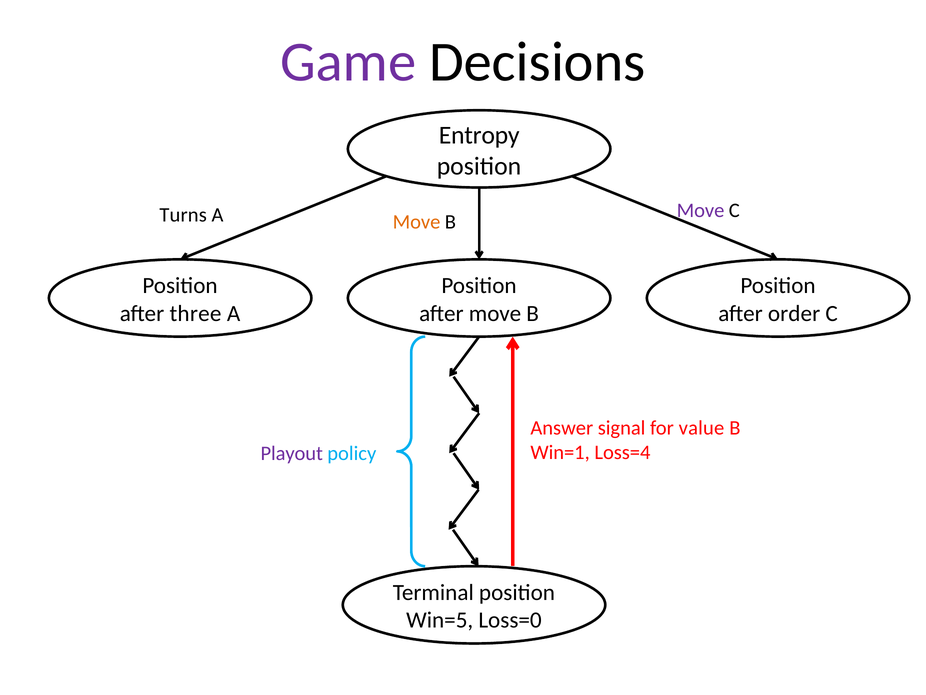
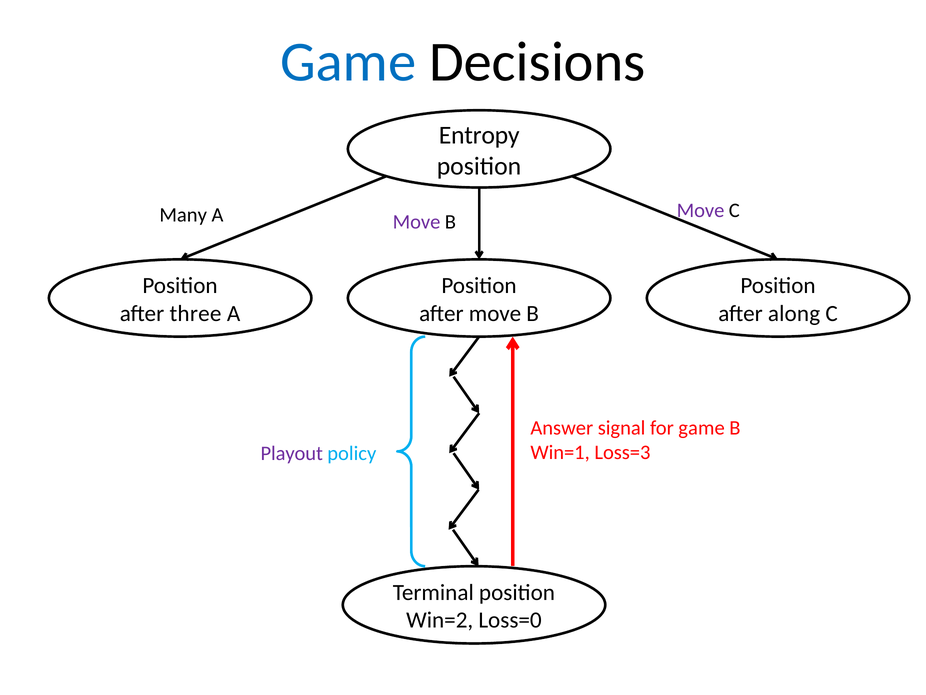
Game colour: purple -> blue (348, 62)
Turns: Turns -> Many (183, 215)
Move colour: orange -> purple (417, 222)
order: order -> along (794, 313)
for value: value -> game (702, 428)
Loss=4: Loss=4 -> Loss=3 (622, 452)
Win=5: Win=5 -> Win=2 (440, 620)
